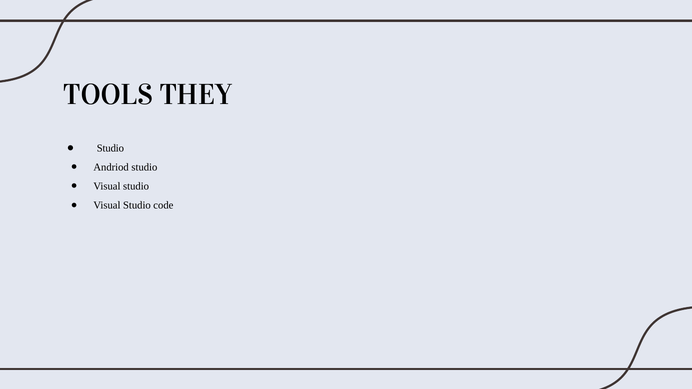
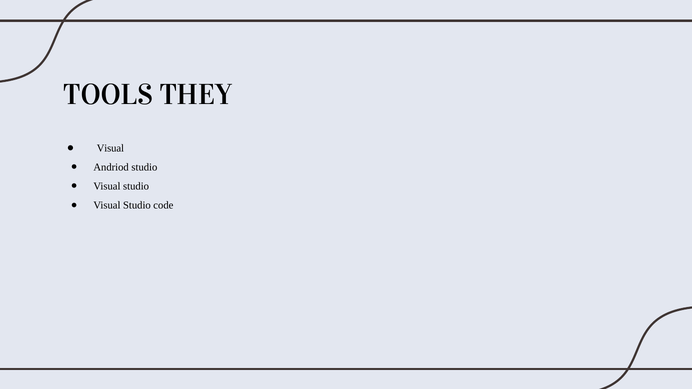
Studio: Studio -> Visual (110, 148)
